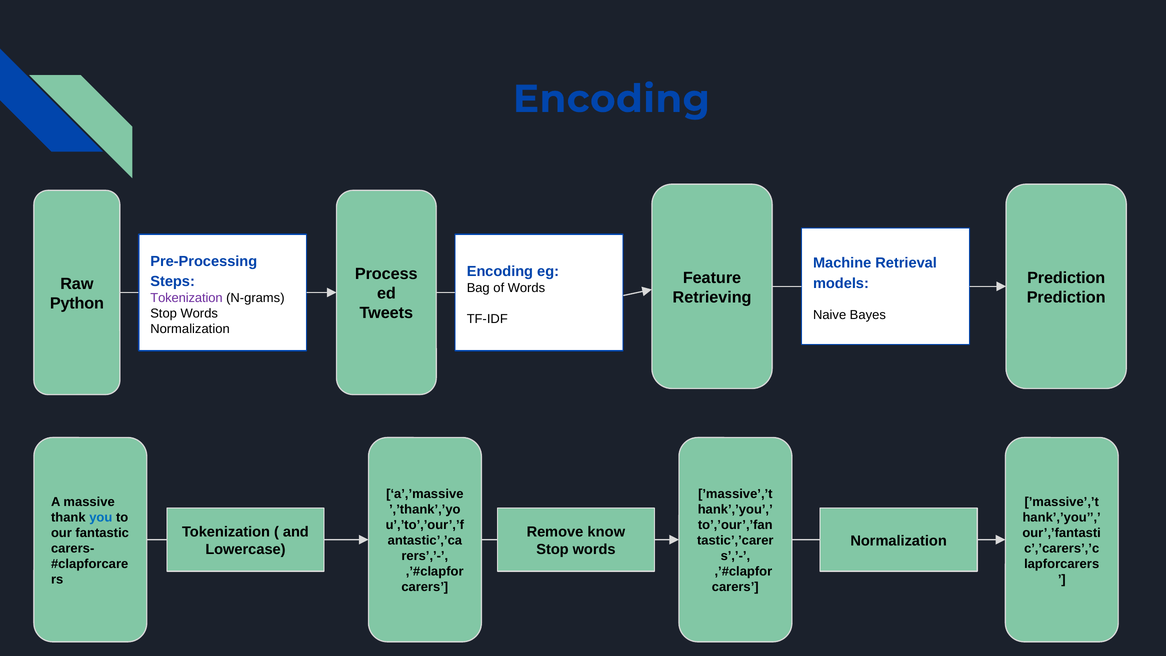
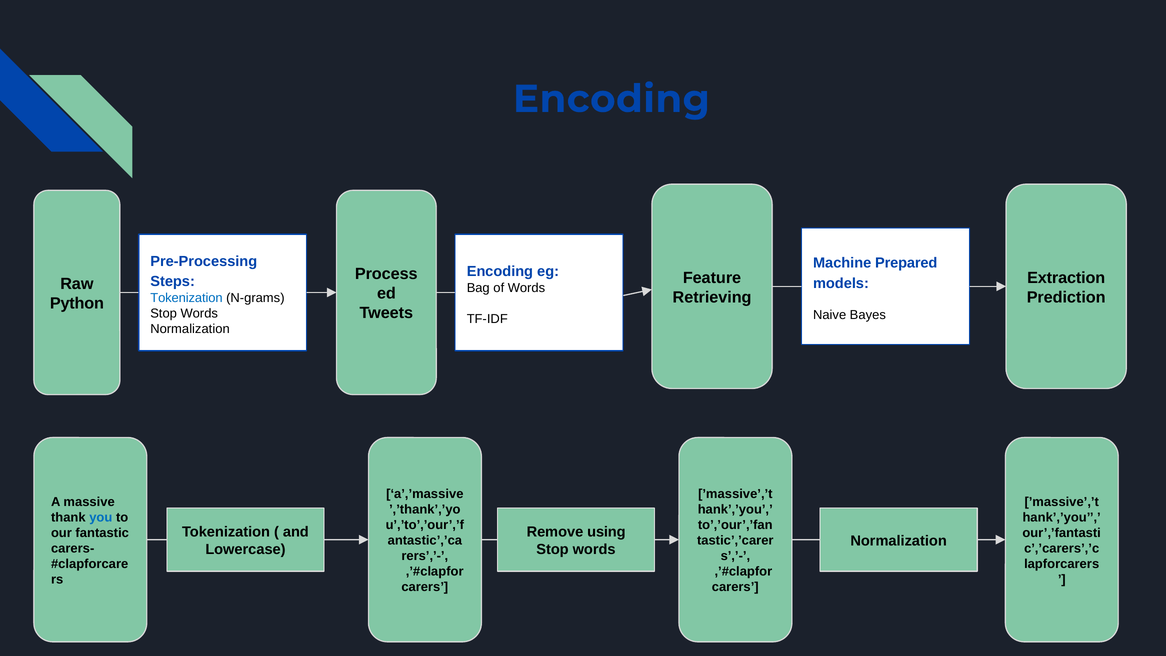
Retrieval: Retrieval -> Prepared (906, 263)
Prediction: Prediction -> Extraction (1066, 278)
Tokenization colour: purple -> blue (186, 298)
know: know -> using (606, 532)
